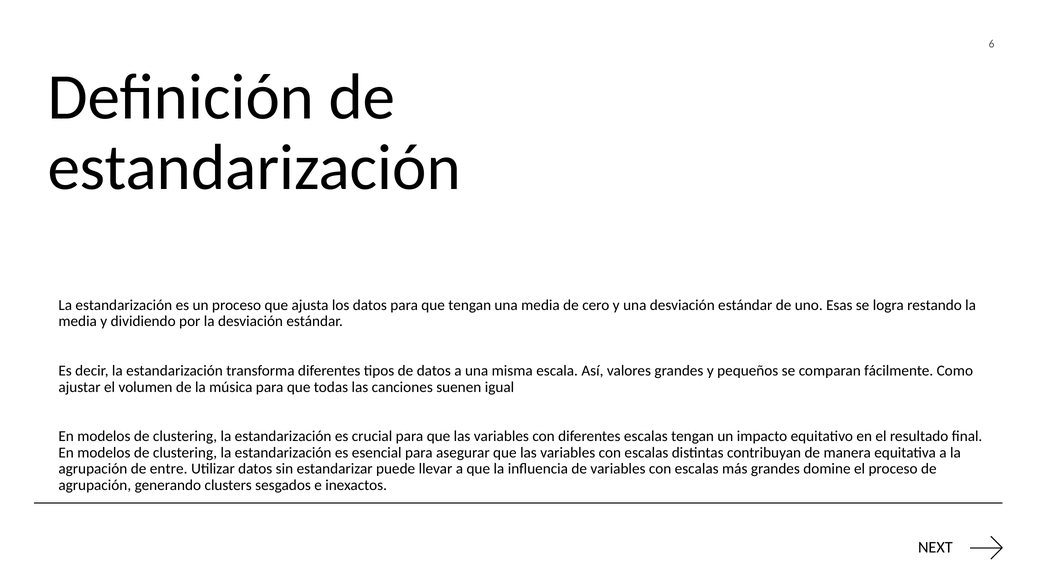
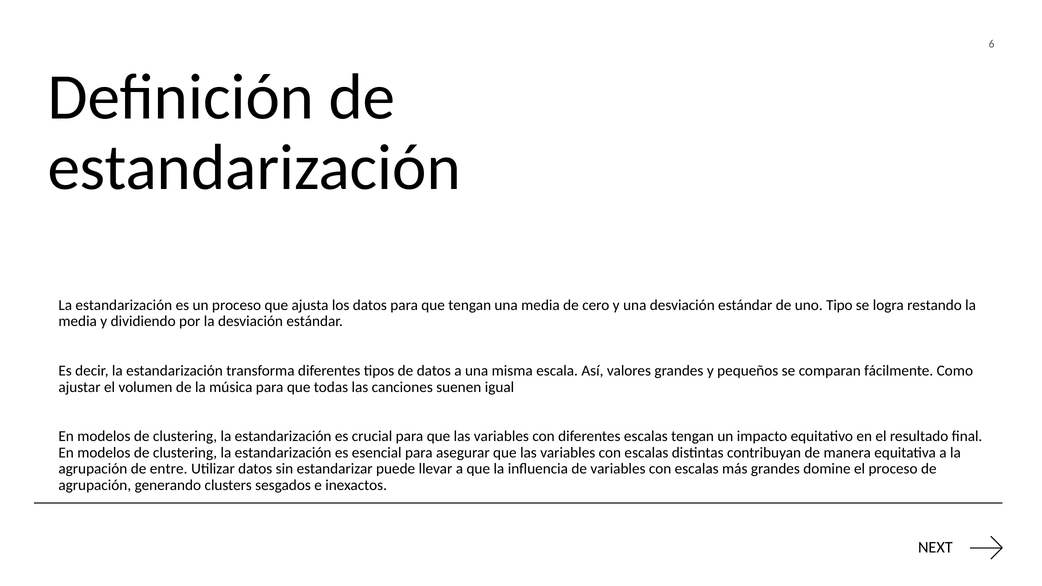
Esas: Esas -> Tipo (839, 305)
